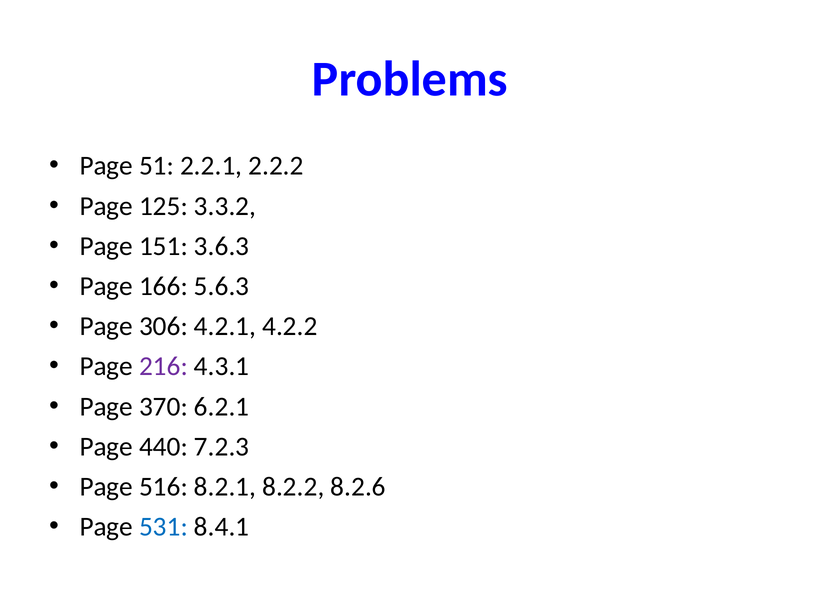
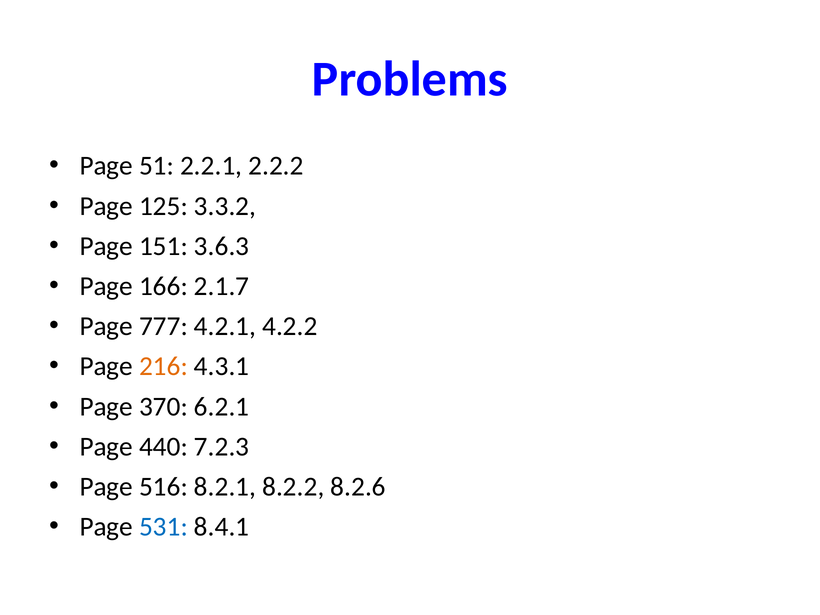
5.6.3: 5.6.3 -> 2.1.7 (222, 286)
306: 306 -> 777 (163, 326)
216 colour: purple -> orange (163, 366)
